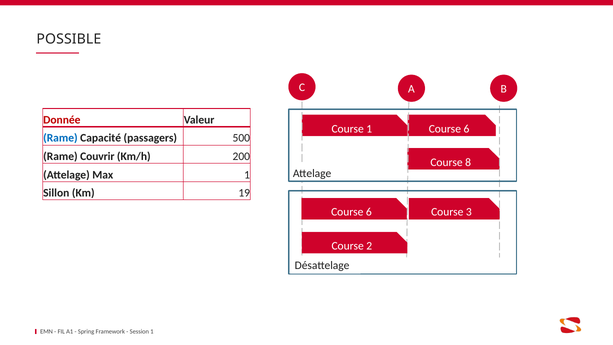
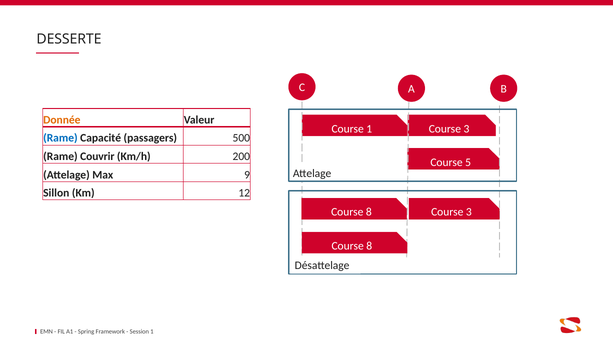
POSSIBLE: POSSIBLE -> DESSERTE (69, 39)
Donnée colour: red -> orange (62, 120)
6: 6 -> 3 (466, 129)
8: 8 -> 5 (468, 162)
Max 1: 1 -> 9 (247, 175)
19: 19 -> 12 (244, 193)
6: 6 -> 8 (369, 212)
2: 2 -> 8 (369, 246)
